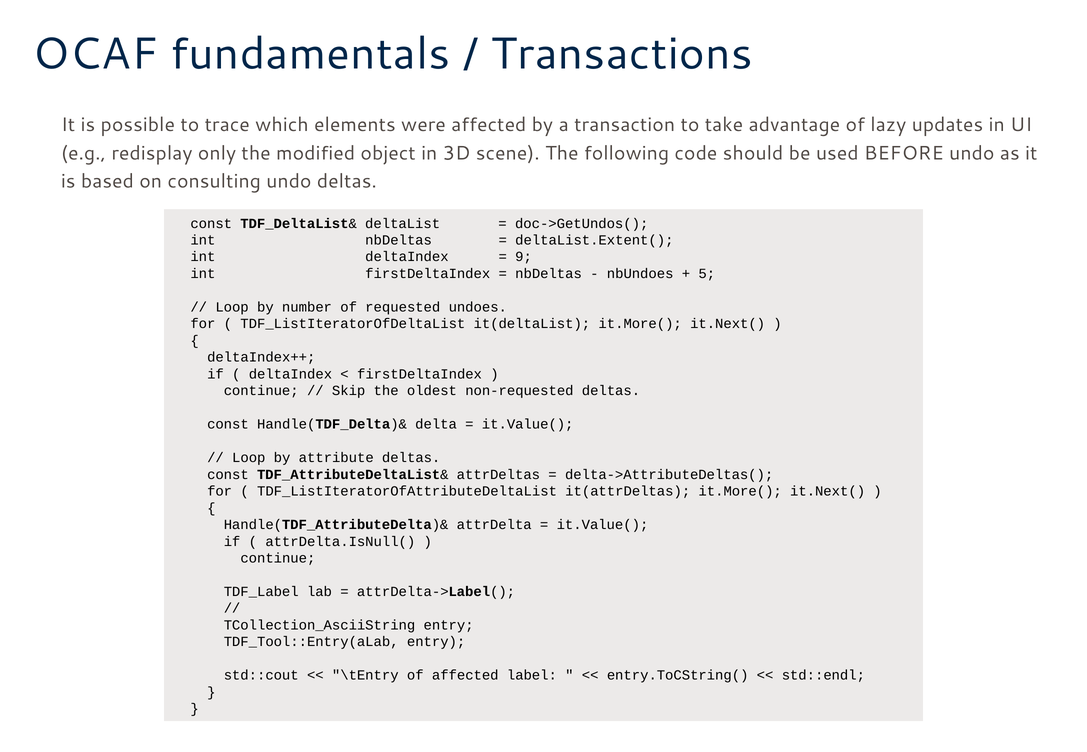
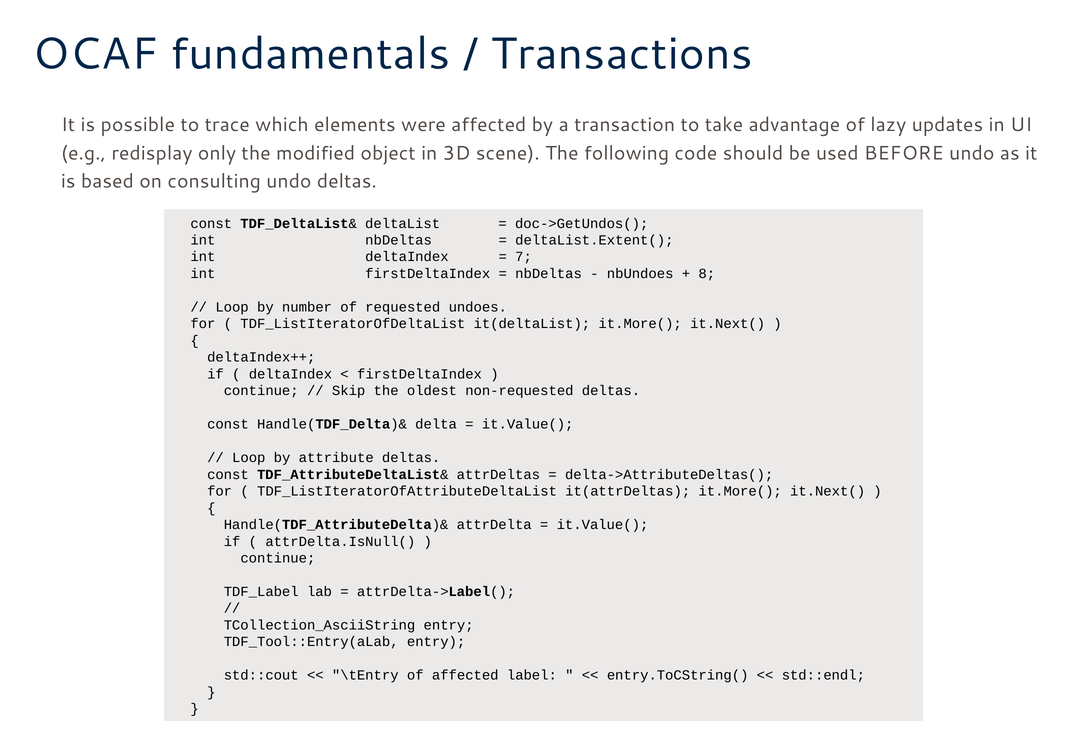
9: 9 -> 7 (524, 257)
5: 5 -> 8 (707, 274)
